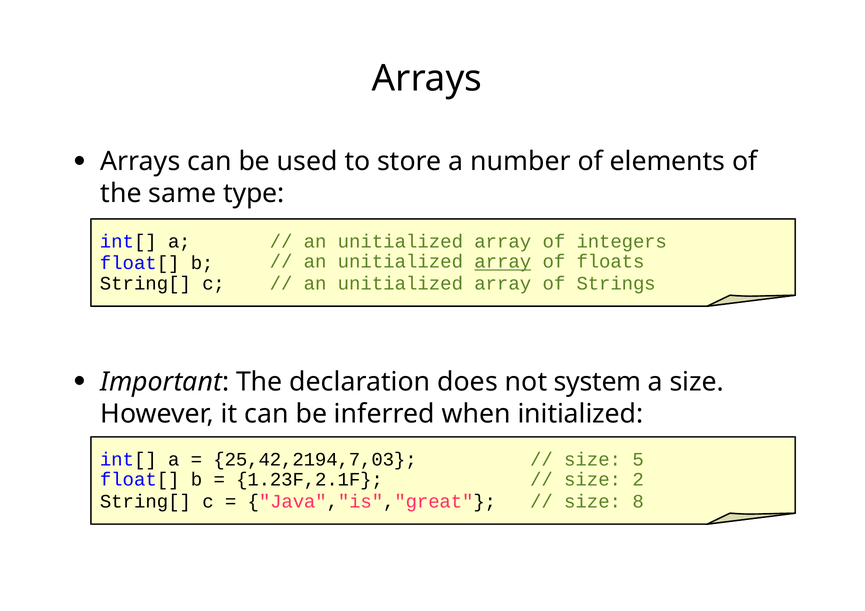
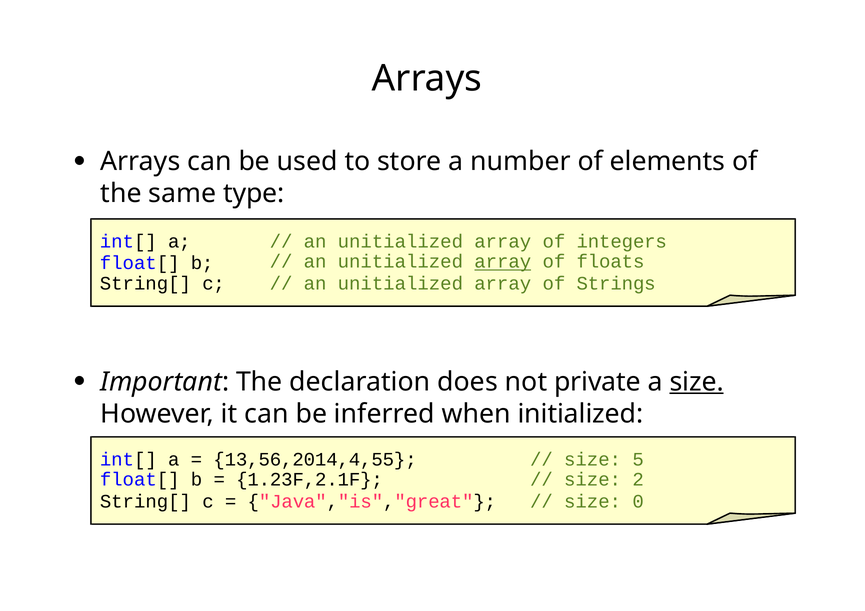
system: system -> private (598, 382)
size underline: none -> present (697, 382)
25,42,2194,7,03: 25,42,2194,7,03 -> 13,56,2014,4,55 (315, 459)
8: 8 -> 0 (638, 501)
